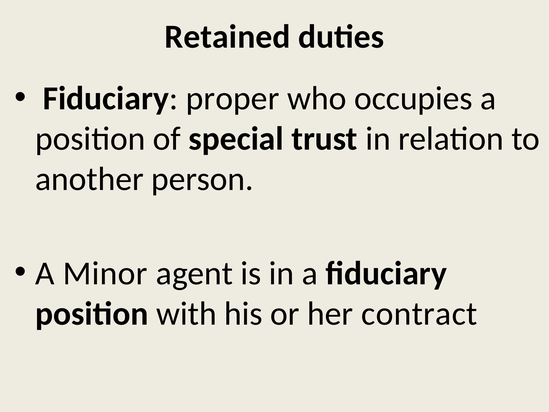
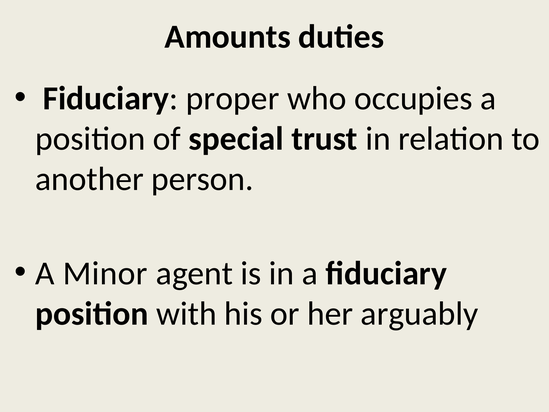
Retained: Retained -> Amounts (228, 37)
contract: contract -> arguably (420, 313)
